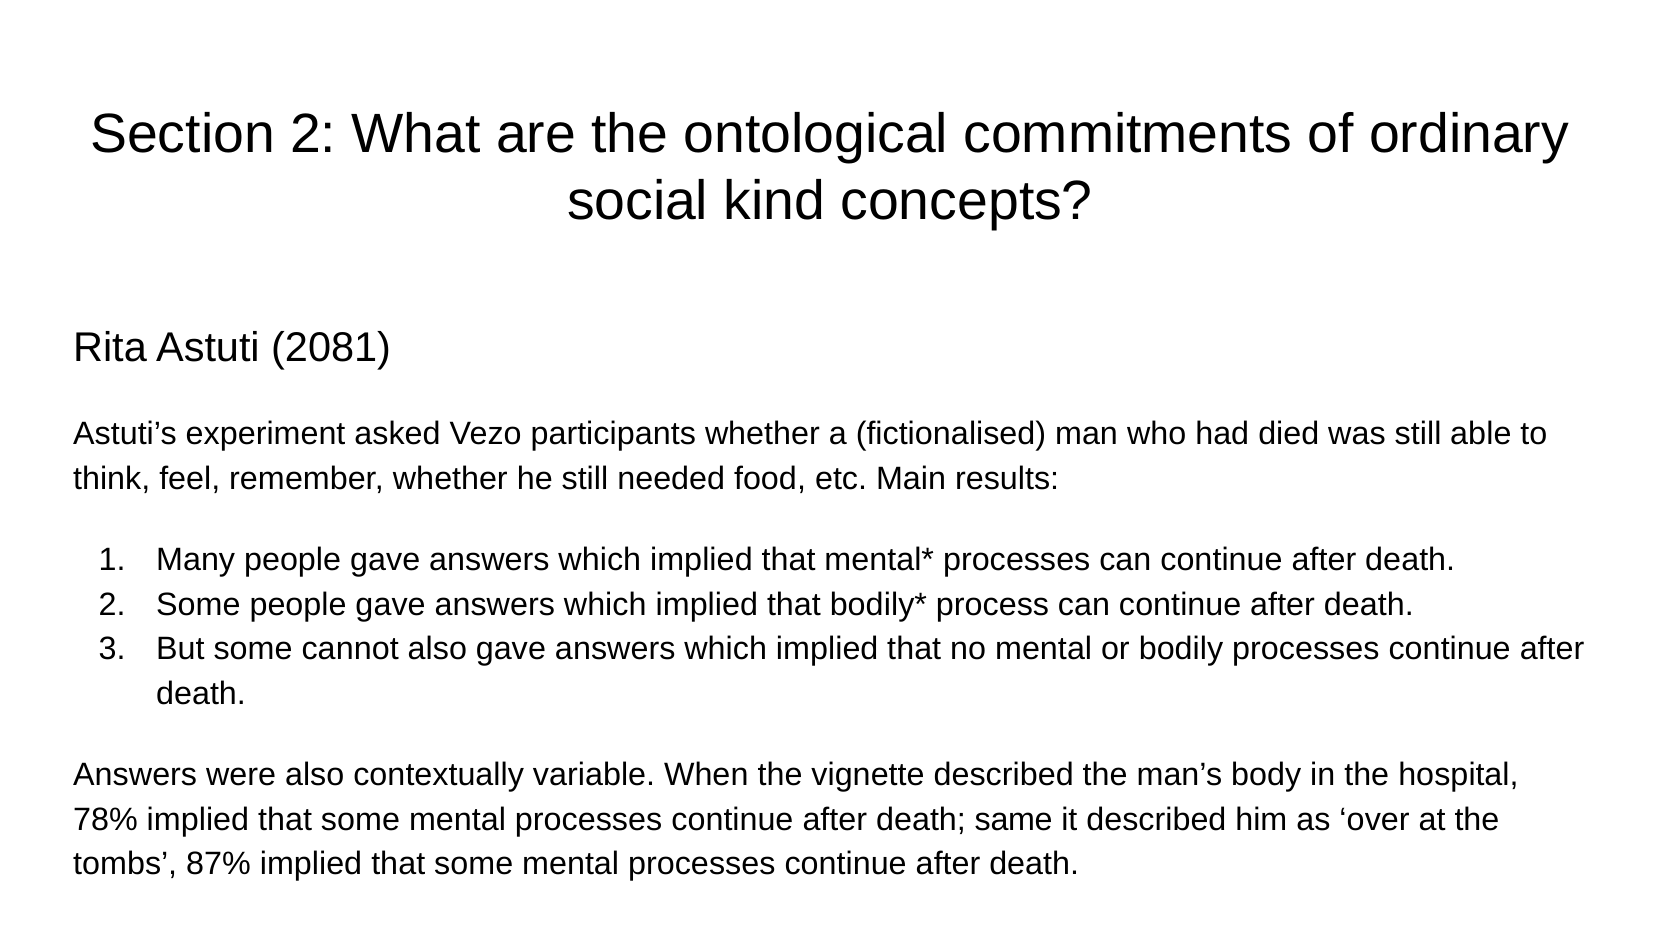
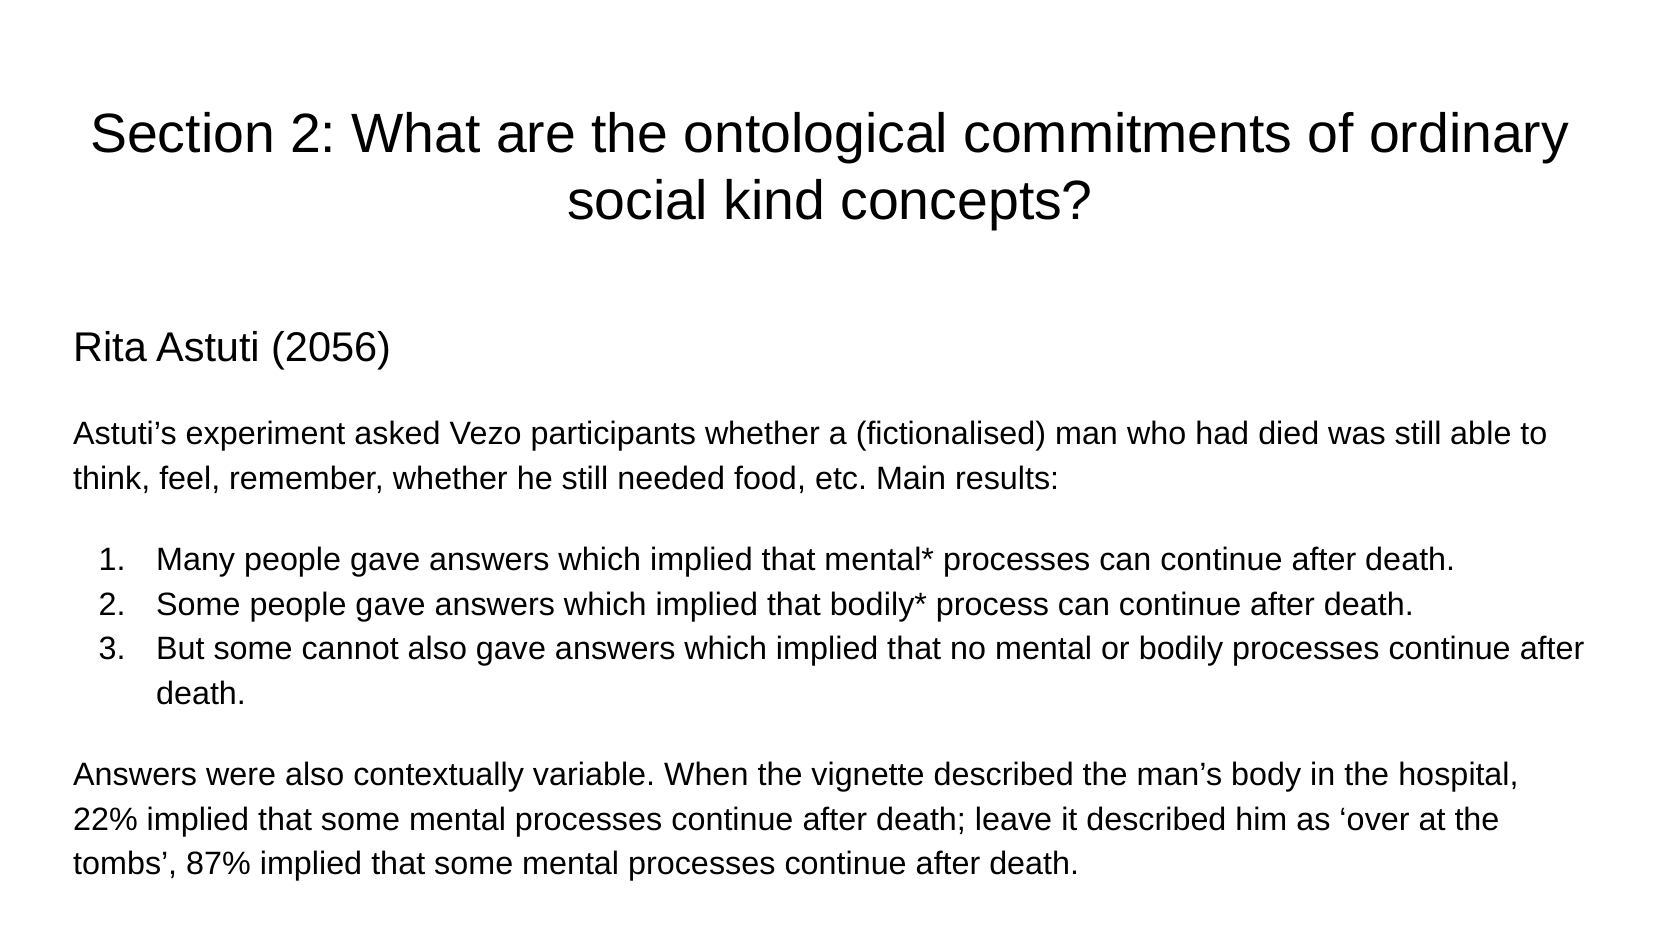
2081: 2081 -> 2056 (331, 348)
78%: 78% -> 22% (105, 819)
same: same -> leave (1014, 819)
